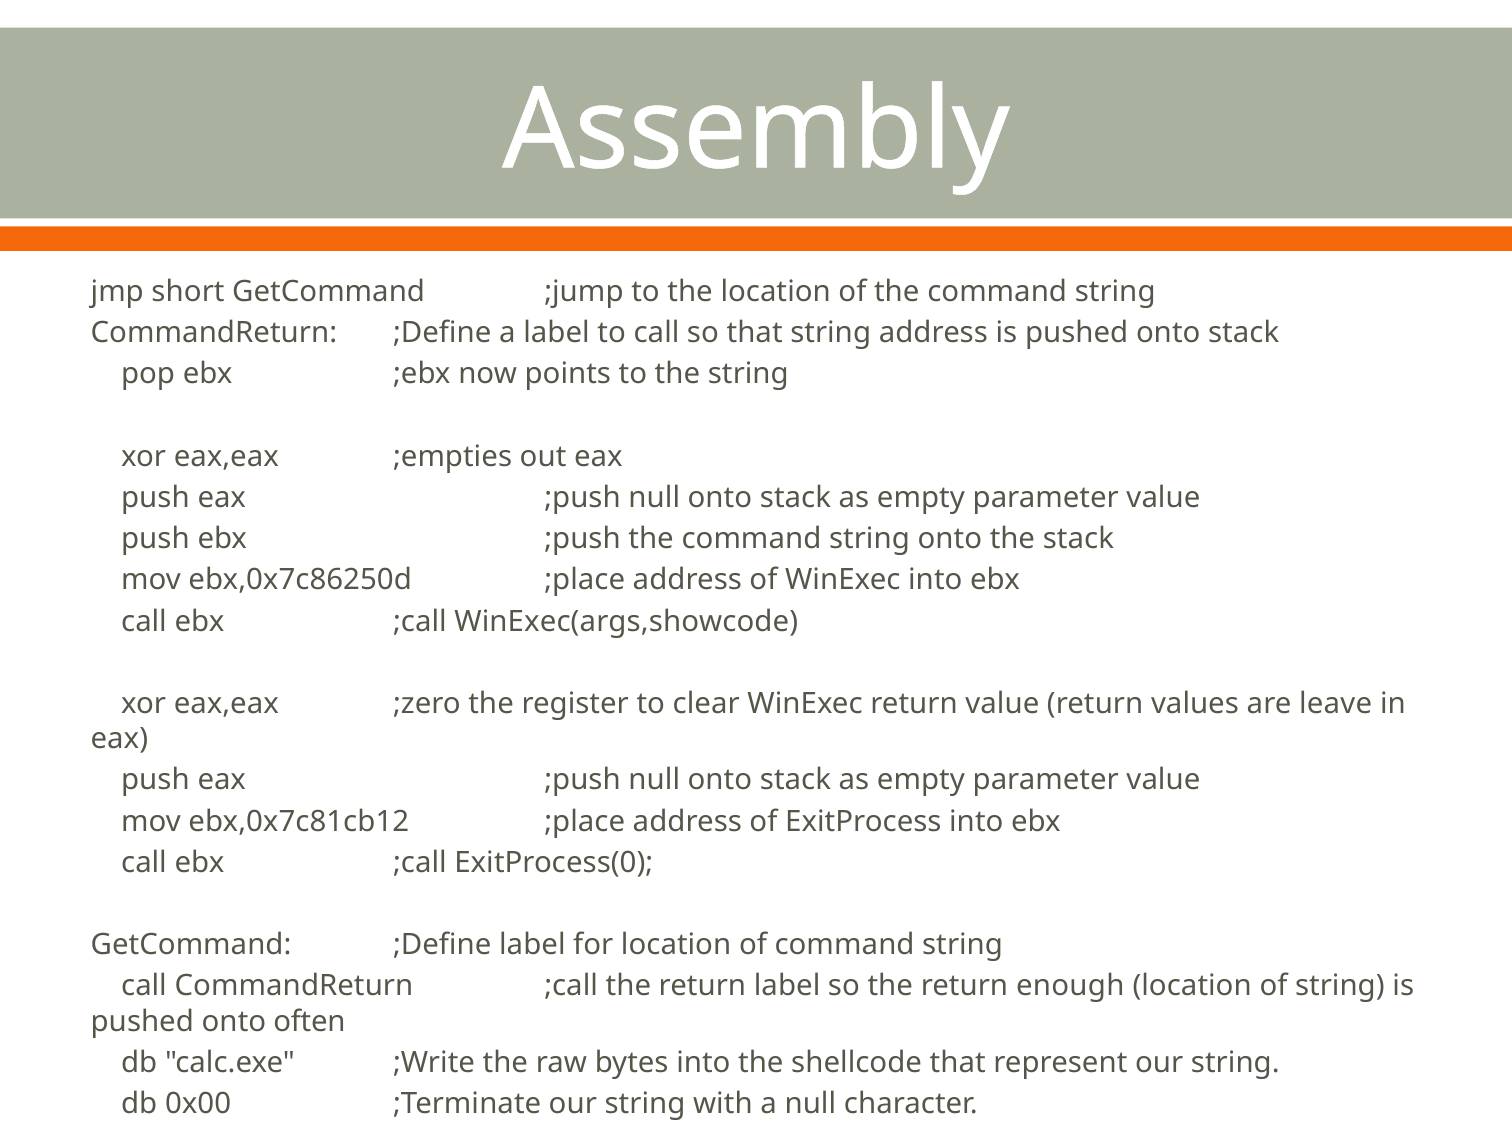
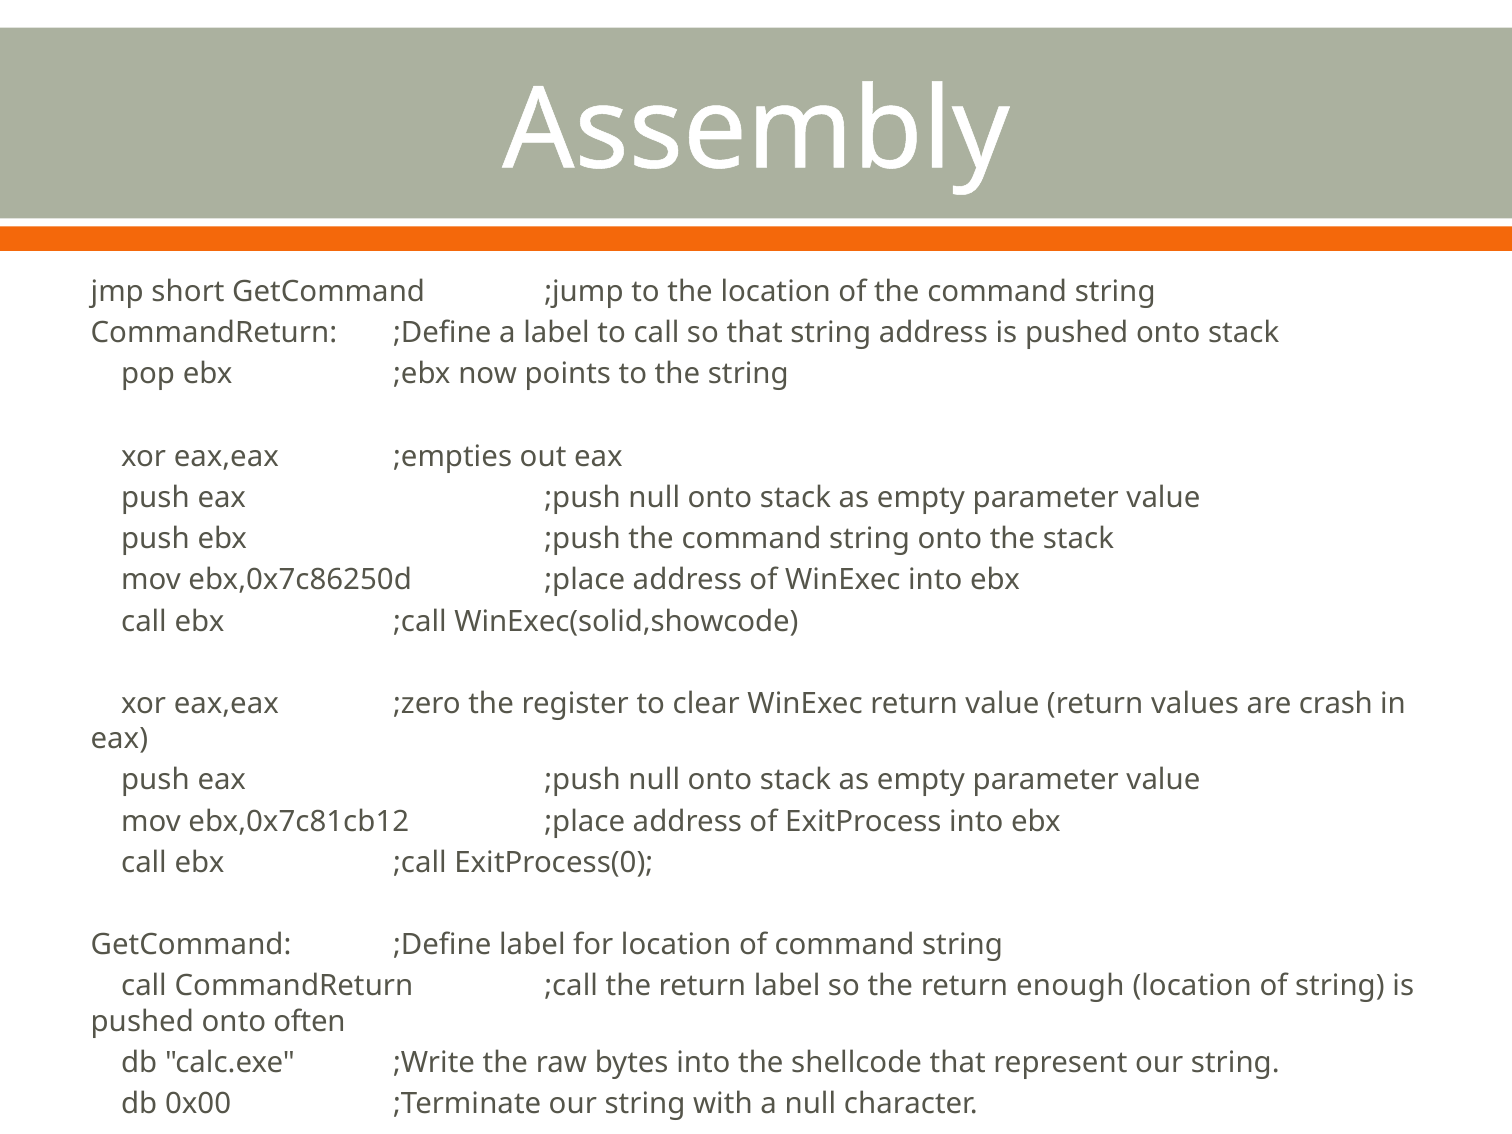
WinExec(args,showcode: WinExec(args,showcode -> WinExec(solid,showcode (626, 621)
leave: leave -> crash (1336, 704)
